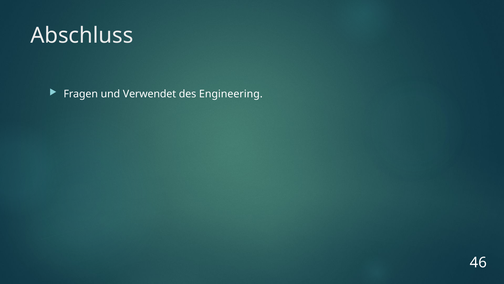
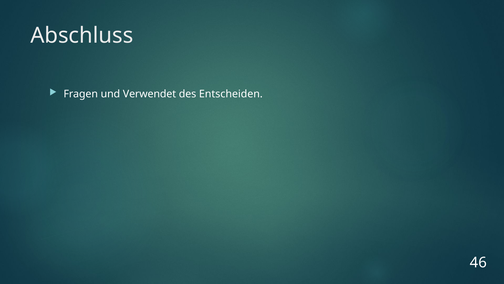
Engineering: Engineering -> Entscheiden (231, 94)
